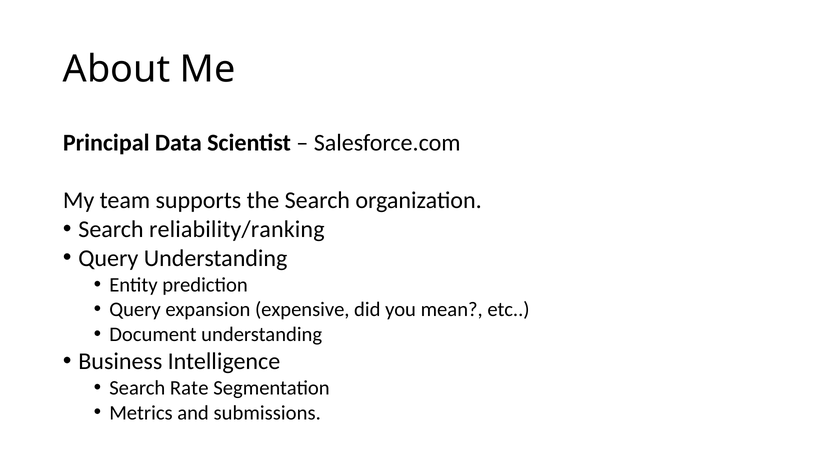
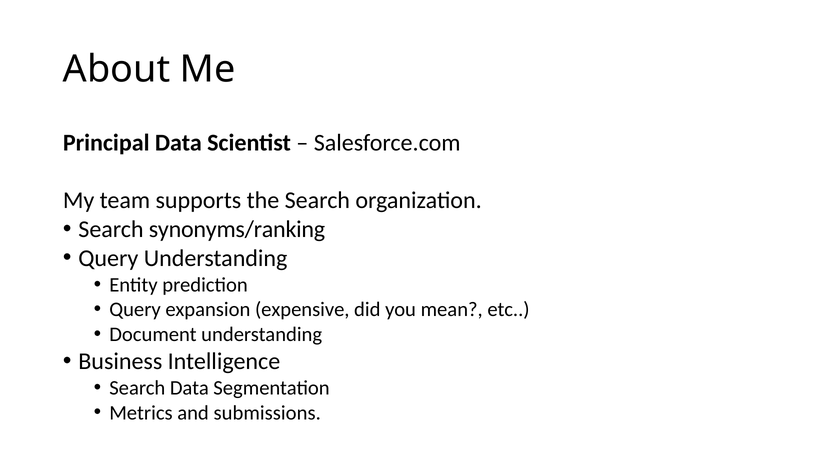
reliability/ranking: reliability/ranking -> synonyms/ranking (237, 229)
Search Rate: Rate -> Data (189, 388)
